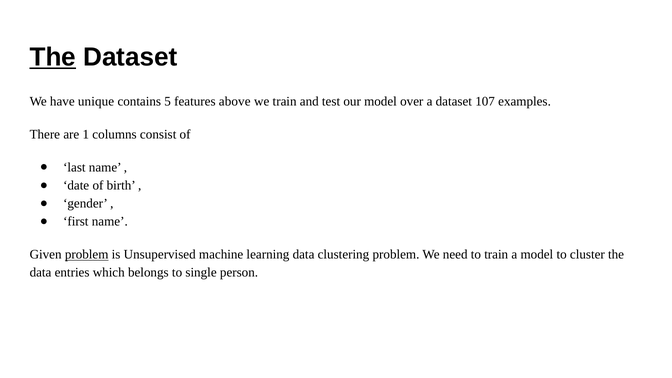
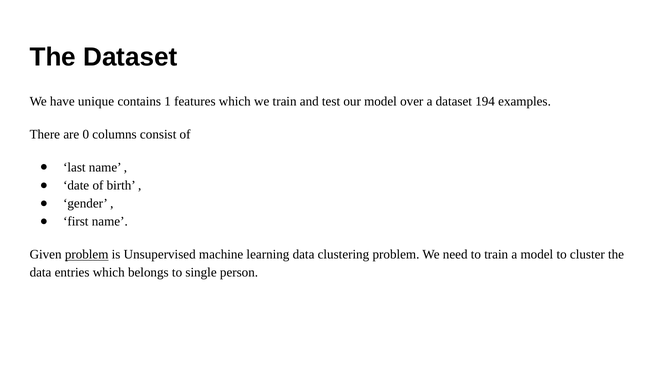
The underline: present -> none (53, 57)
5: 5 -> 1 (168, 102)
features above: above -> which (235, 102)
107: 107 -> 194 (485, 102)
1: 1 -> 0 (86, 135)
